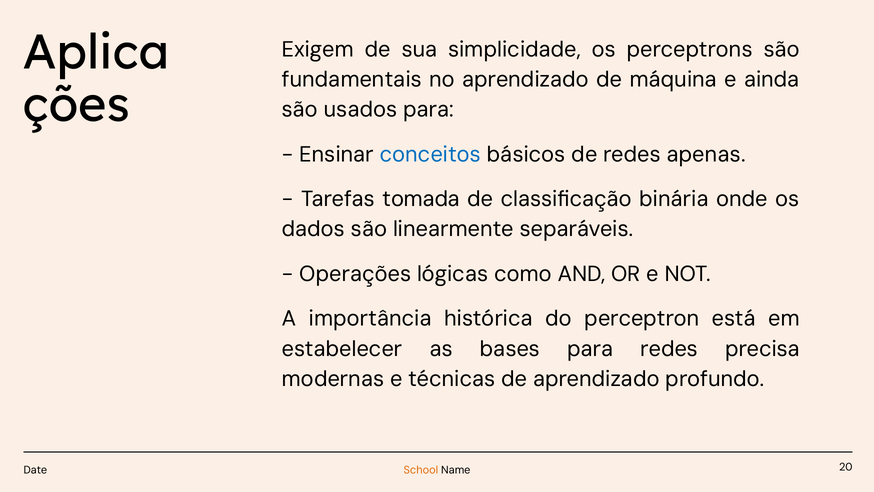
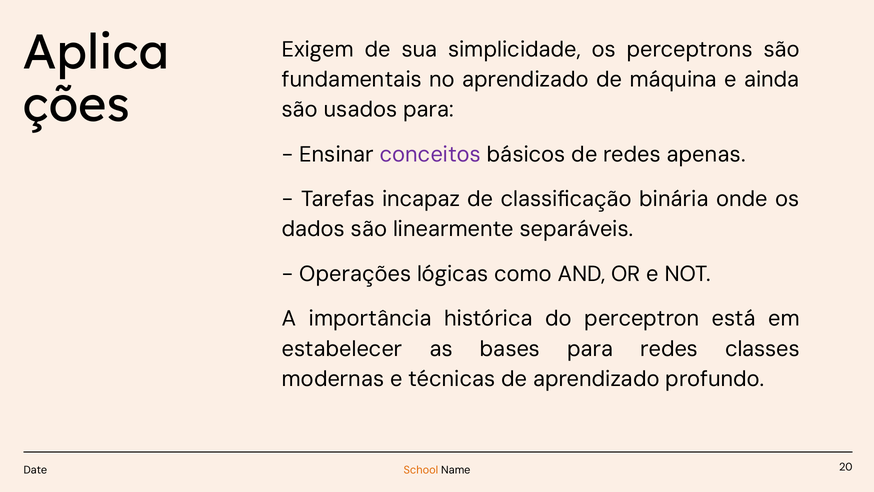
conceitos colour: blue -> purple (430, 154)
tomada: tomada -> incapaz (421, 199)
precisa: precisa -> classes (762, 349)
